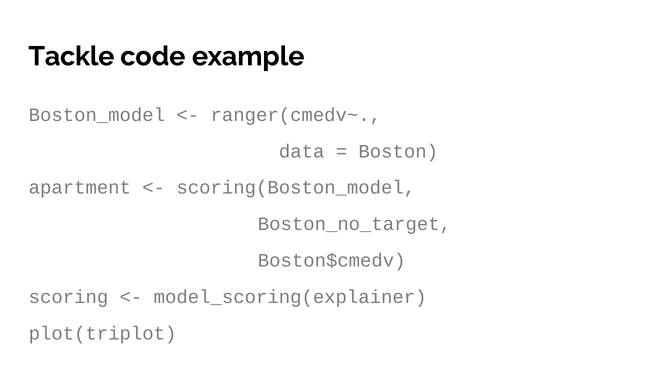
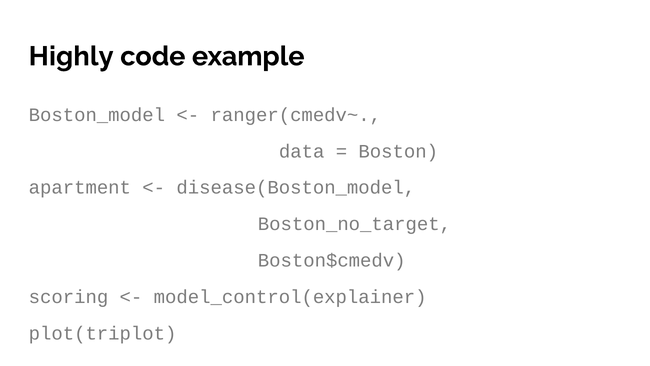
Tackle: Tackle -> Highly (71, 56)
scoring(Boston_model: scoring(Boston_model -> disease(Boston_model (296, 188)
model_scoring(explainer: model_scoring(explainer -> model_control(explainer (290, 297)
